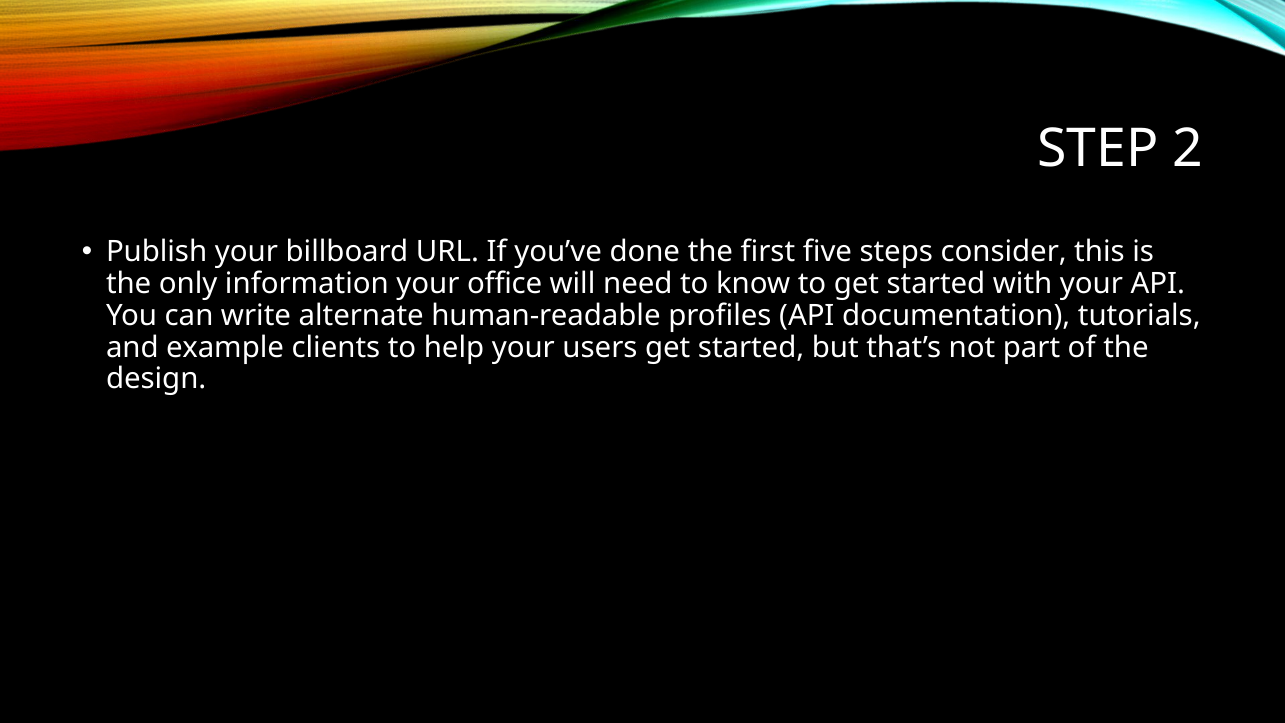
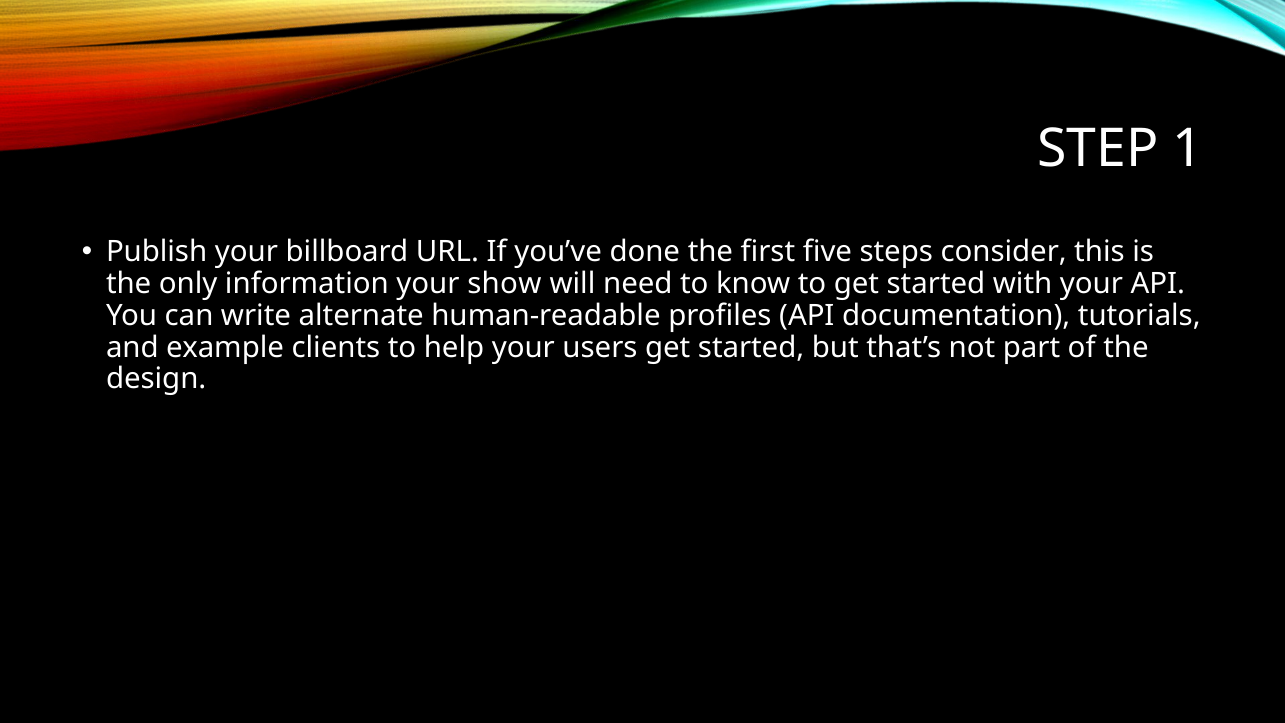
2: 2 -> 1 (1188, 148)
office: office -> show (504, 284)
